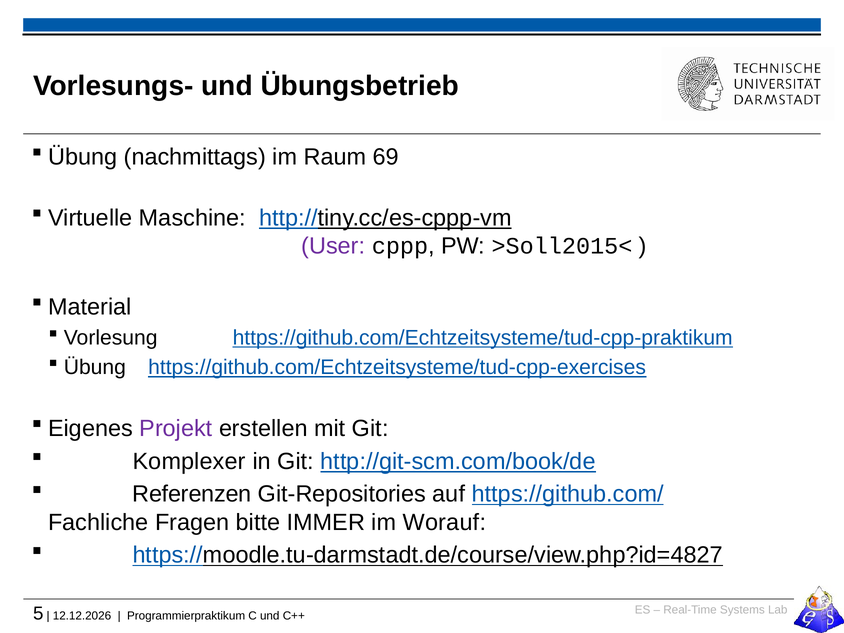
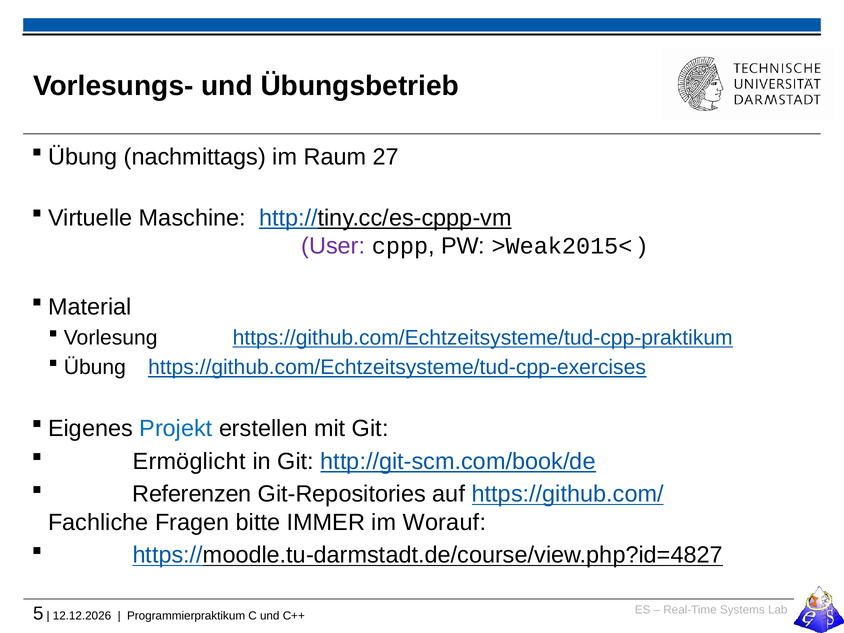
69: 69 -> 27 (386, 157)
>Soll2015<: >Soll2015< -> >Weak2015< (562, 246)
Projekt colour: purple -> blue (176, 428)
Komplexer: Komplexer -> Ermöglicht (189, 461)
